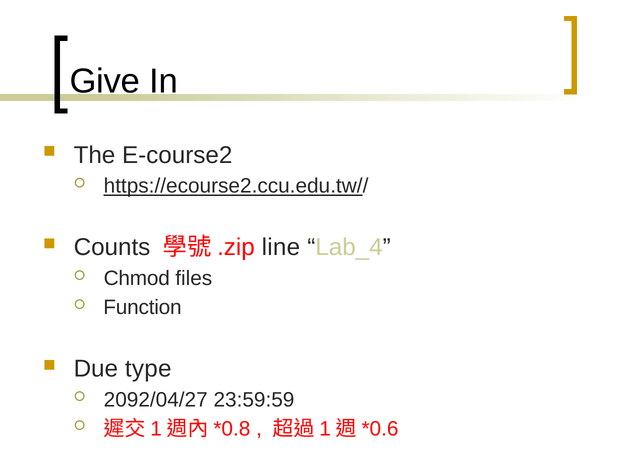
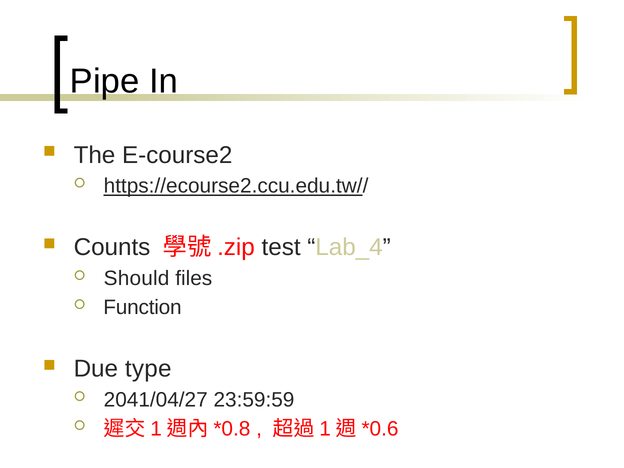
Give: Give -> Pipe (105, 82)
line: line -> test (281, 247)
Chmod: Chmod -> Should (137, 278)
2092/04/27: 2092/04/27 -> 2041/04/27 (156, 400)
